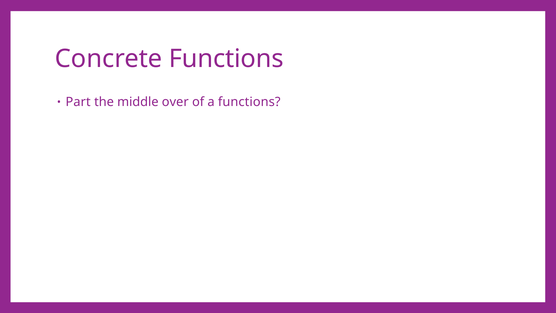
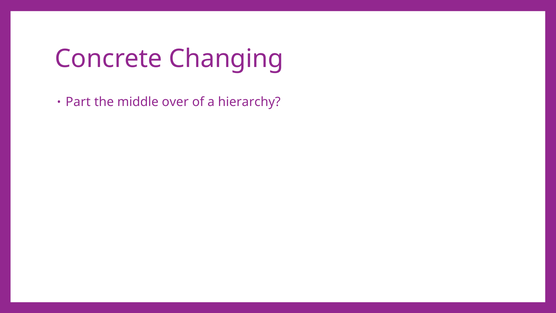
Concrete Functions: Functions -> Changing (226, 59)
a functions: functions -> hierarchy (249, 102)
